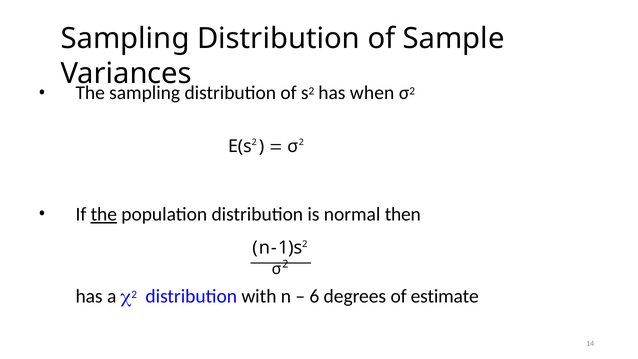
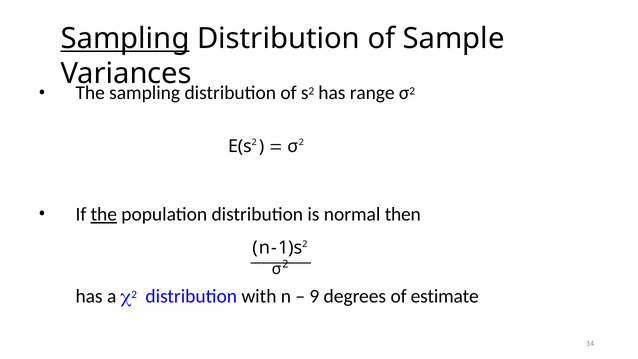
Sampling underline: none -> present (125, 39)
when: when -> range (372, 93)
6: 6 -> 9 (314, 296)
